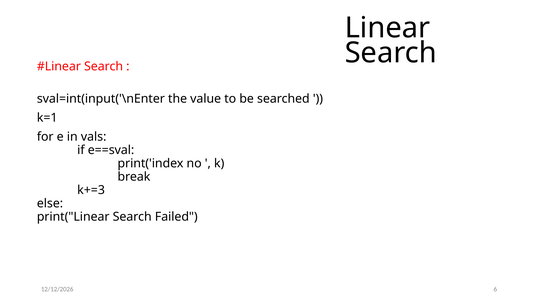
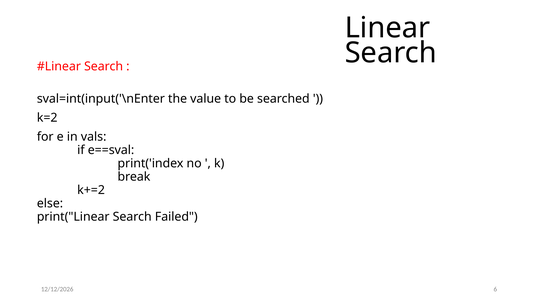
k=1: k=1 -> k=2 (47, 118)
k+=3: k+=3 -> k+=2 (91, 190)
